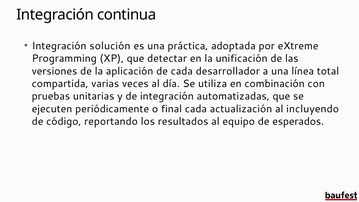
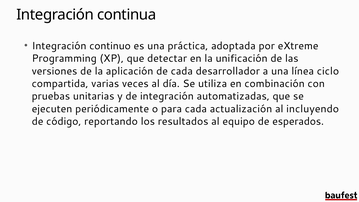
solución: solución -> continuo (110, 46)
total: total -> ciclo (328, 71)
final: final -> para (171, 109)
